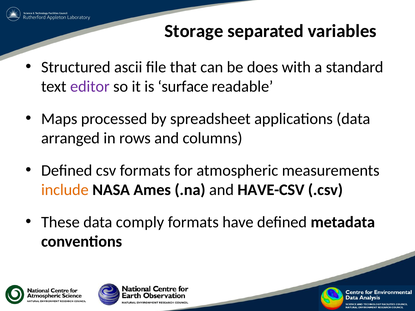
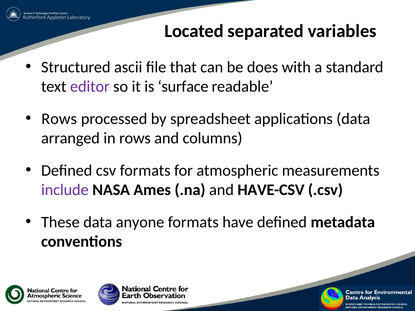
Storage: Storage -> Located (194, 31)
Maps: Maps -> Rows (59, 119)
include colour: orange -> purple (65, 190)
comply: comply -> anyone (140, 222)
